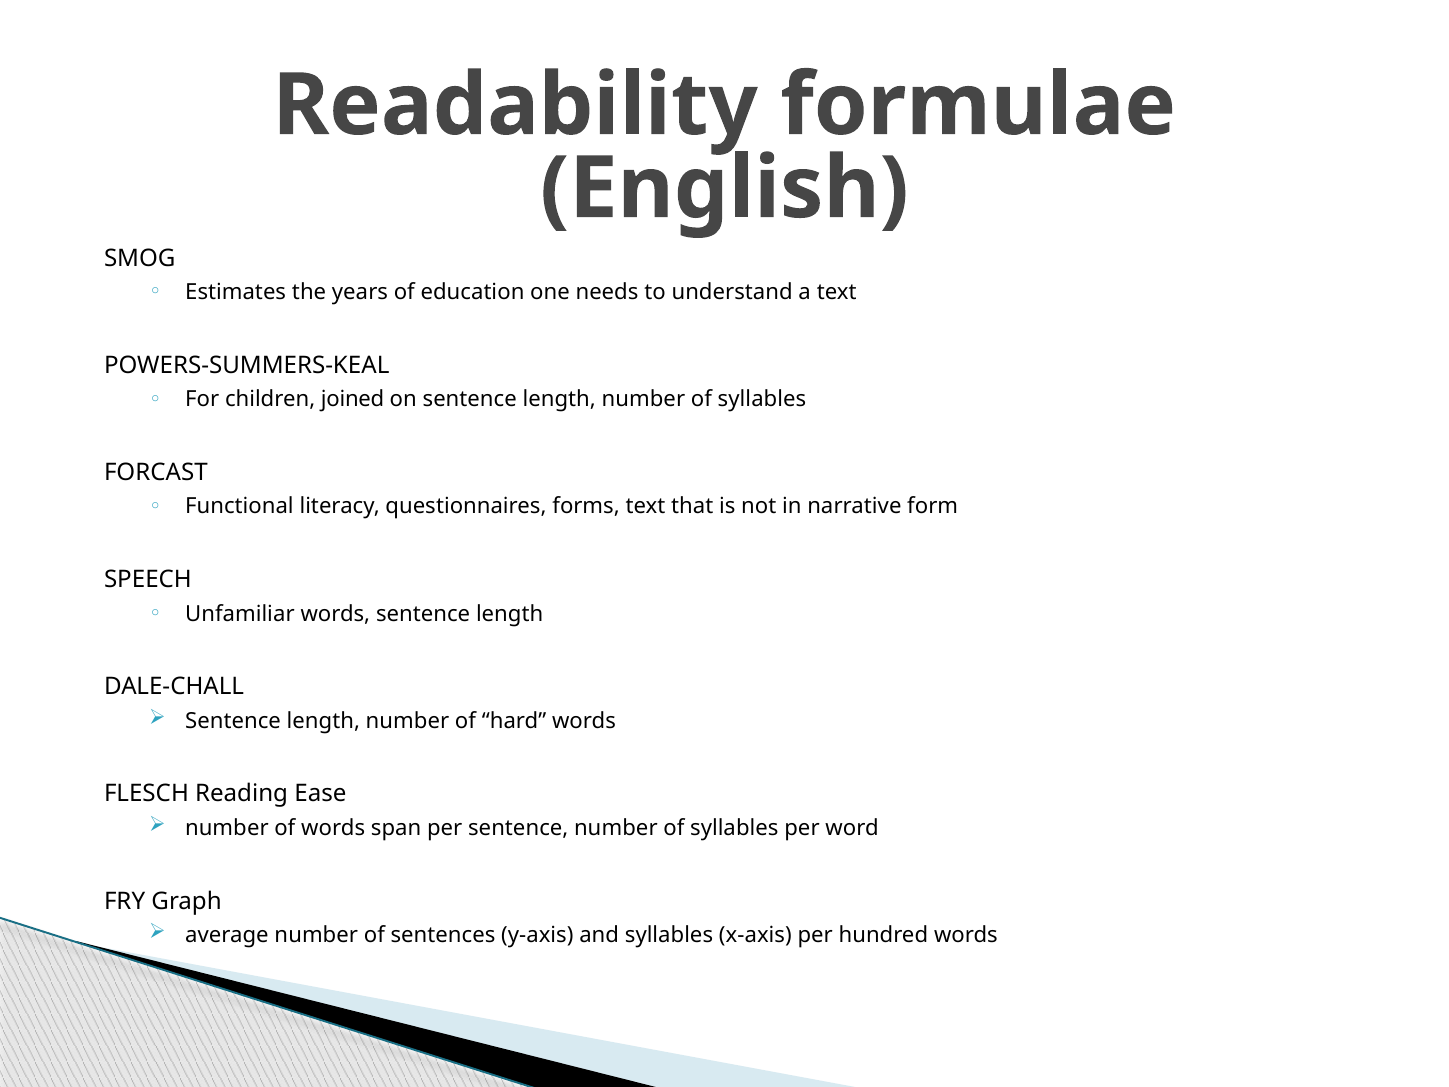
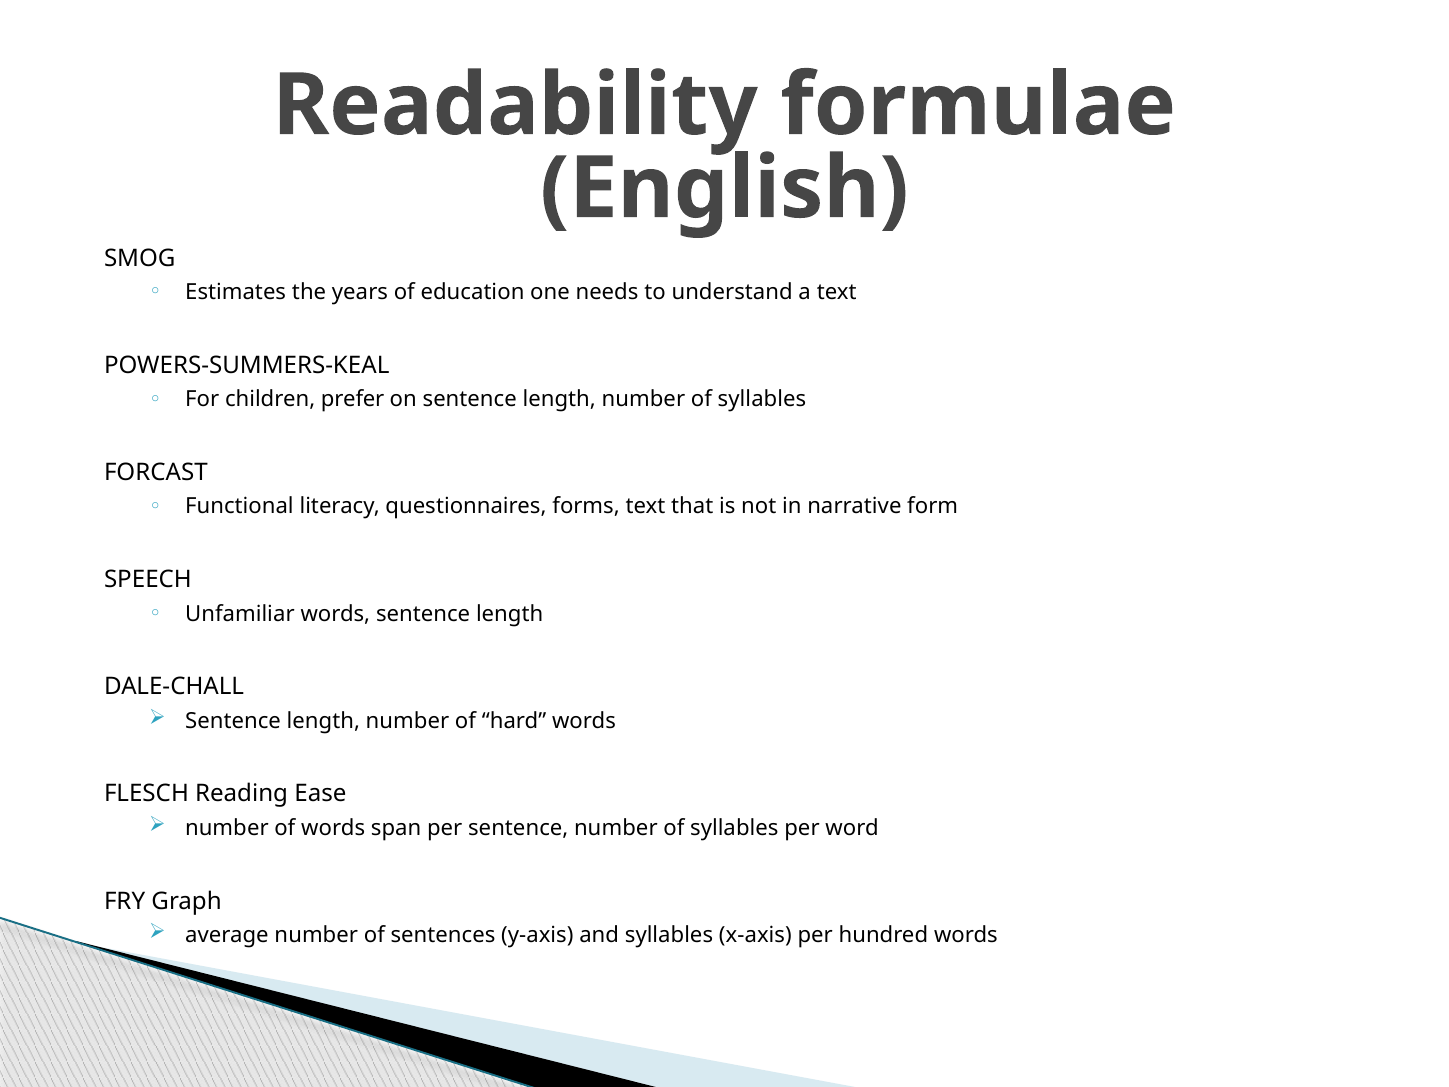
joined: joined -> prefer (353, 399)
